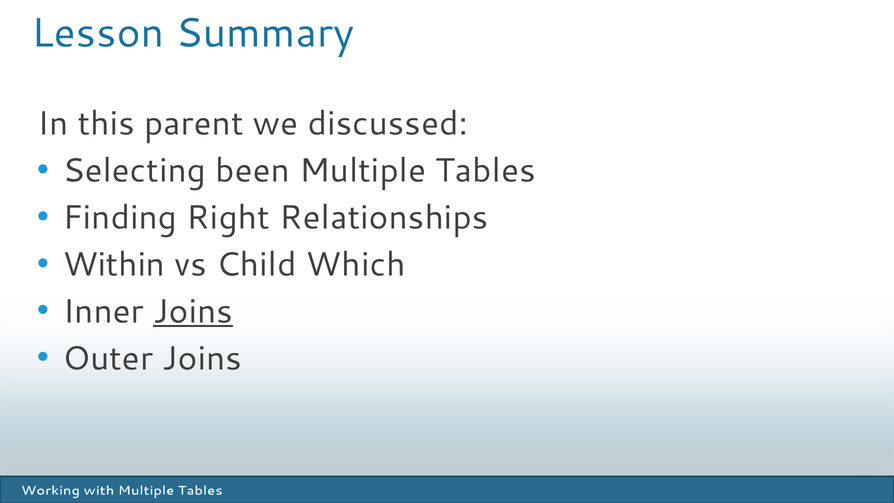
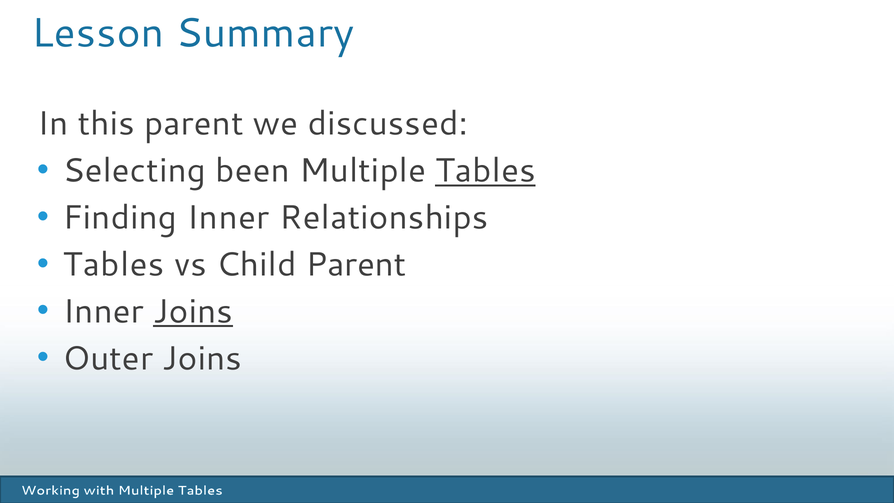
Tables underline: none -> present (485, 171)
Finding Right: Right -> Inner (228, 218)
Within: Within -> Tables (114, 265)
Child Which: Which -> Parent (356, 265)
